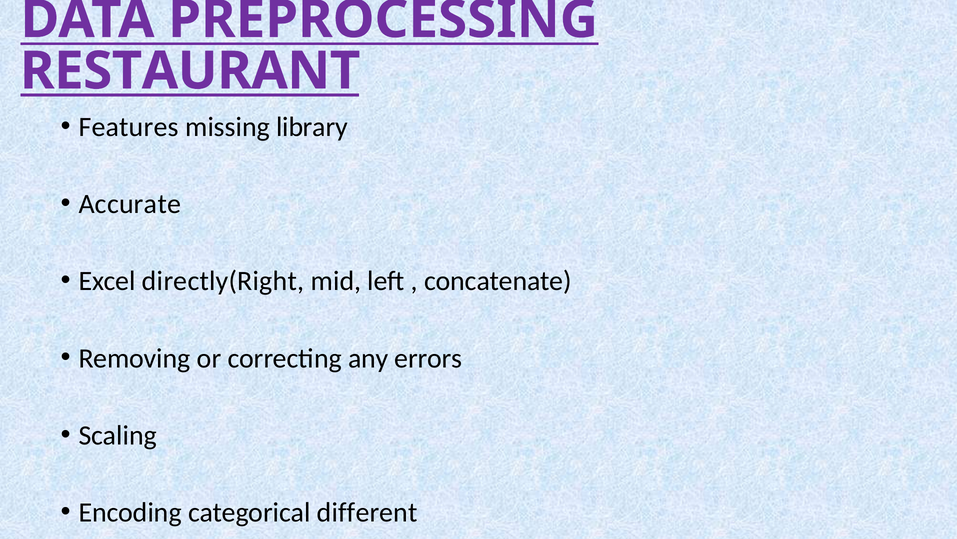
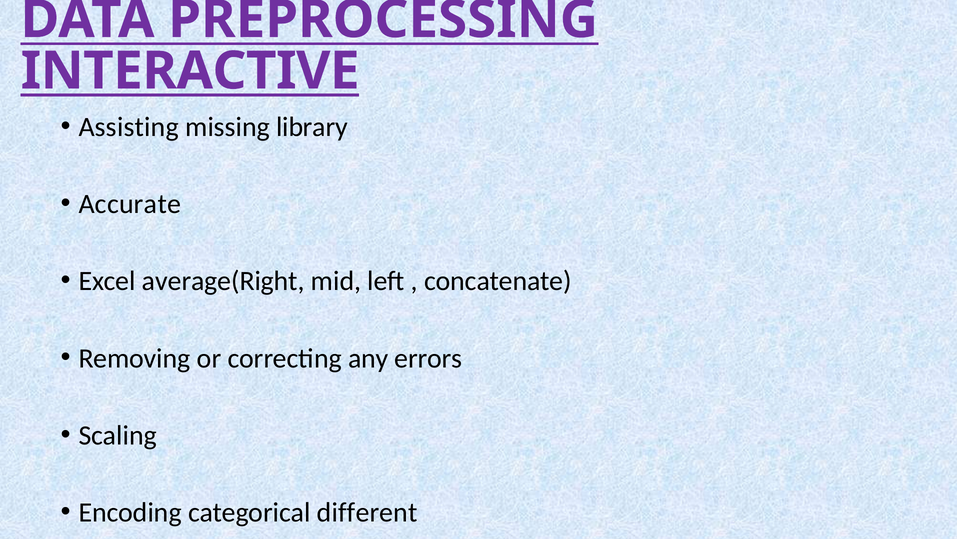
RESTAURANT: RESTAURANT -> INTERACTIVE (190, 71)
Features: Features -> Assisting (129, 127)
directly(Right: directly(Right -> average(Right (223, 281)
